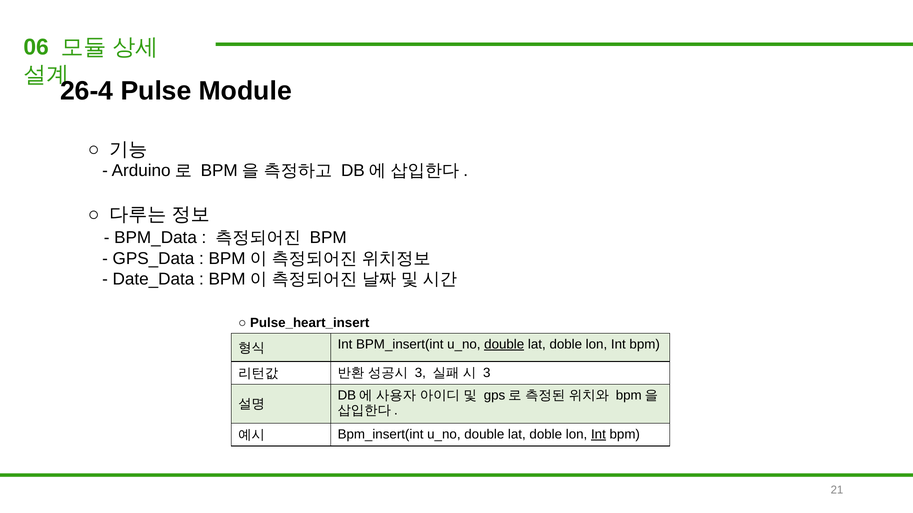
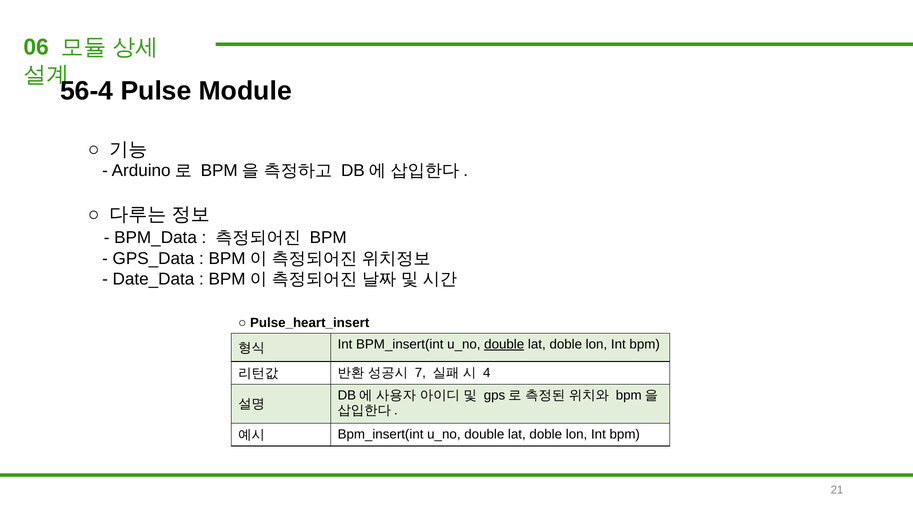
26-4: 26-4 -> 56-4 (87, 91)
3: 3 -> 7 (420, 373)
3: 3 -> 4 (487, 373)
Int underline: present -> none (598, 435)
